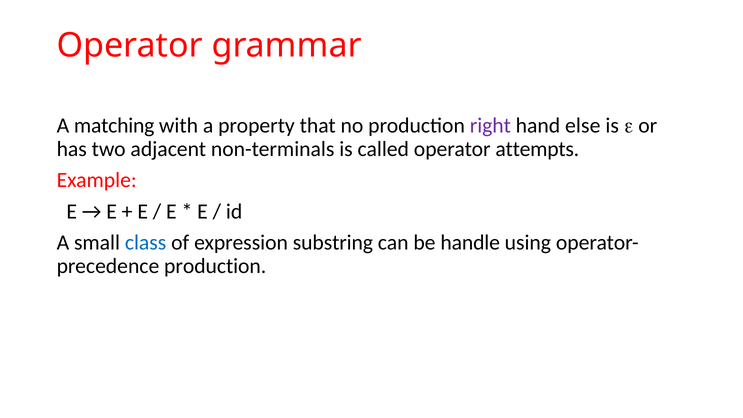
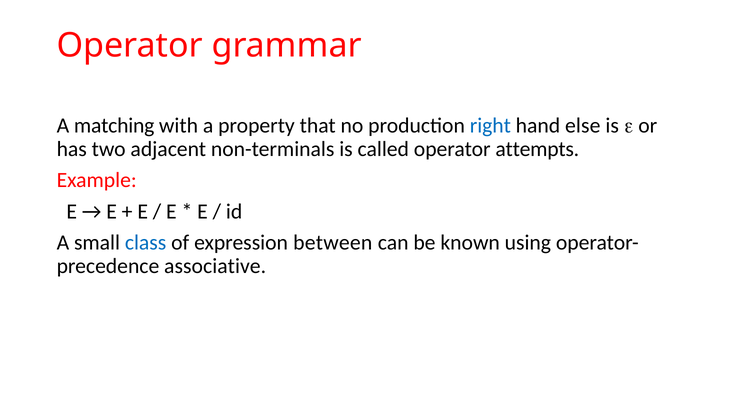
right colour: purple -> blue (490, 126)
substring: substring -> between (333, 242)
handle: handle -> known (470, 242)
production: production -> associative (215, 266)
